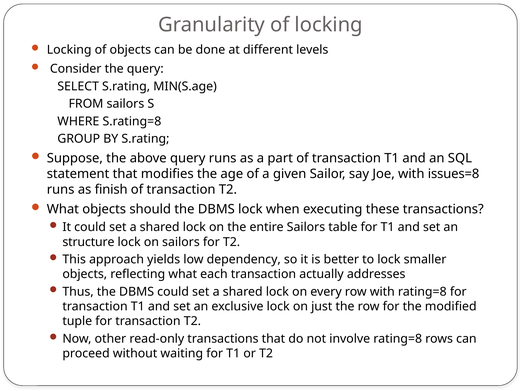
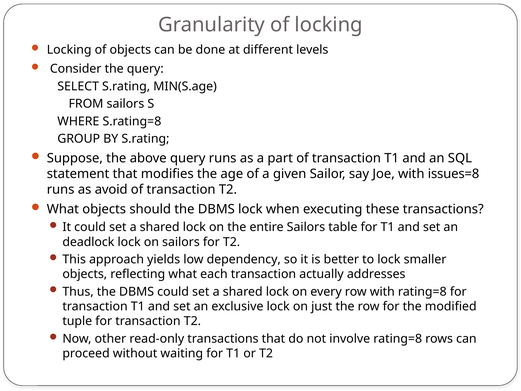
finish: finish -> avoid (111, 189)
structure: structure -> deadlock (88, 242)
